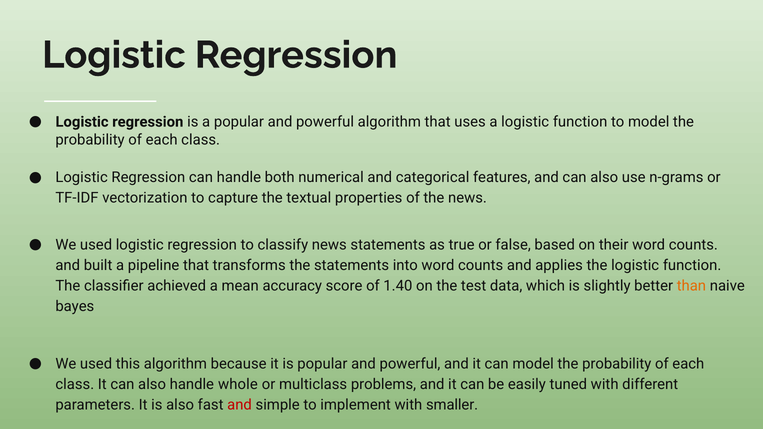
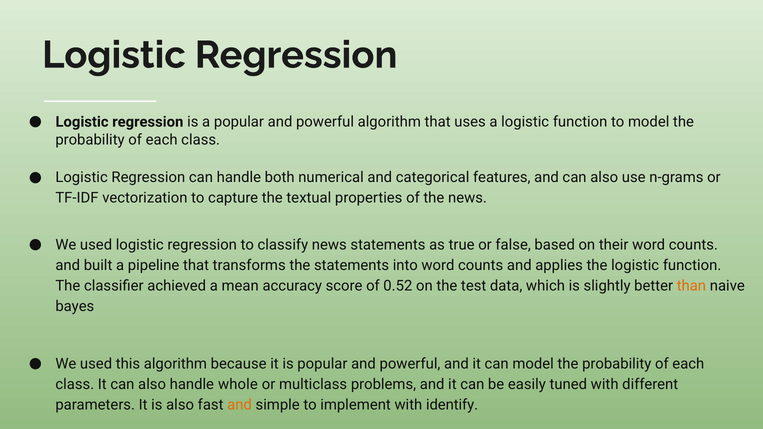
1.40: 1.40 -> 0.52 (398, 286)
and colour: red -> orange (239, 405)
smaller: smaller -> identify (452, 405)
